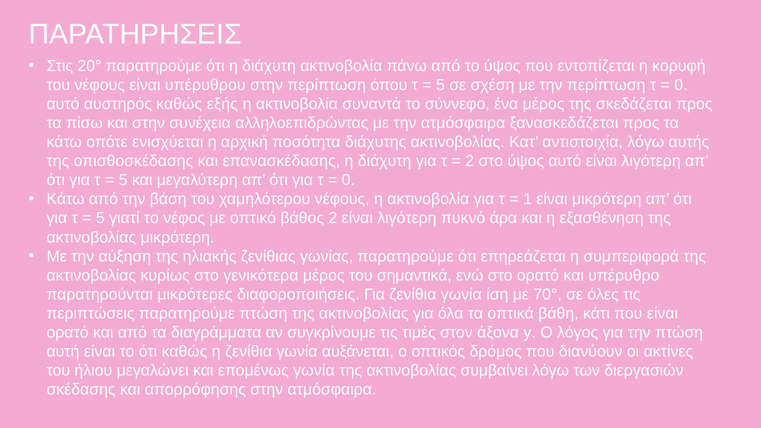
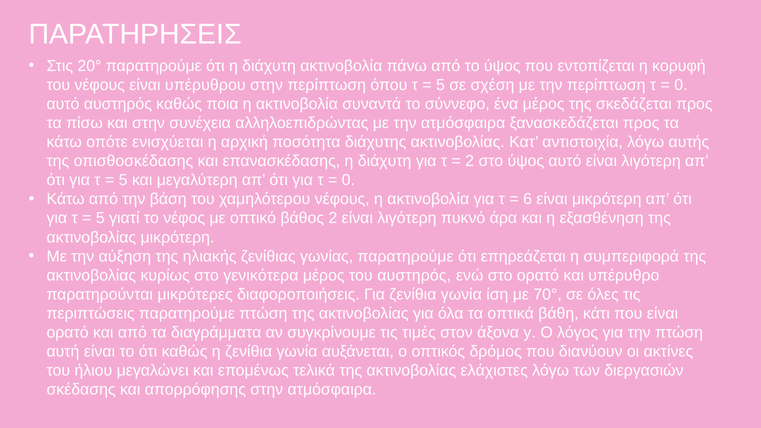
εξής: εξής -> ποια (222, 104)
1: 1 -> 6 (528, 199)
του σημαντικά: σημαντικά -> αυστηρός (414, 275)
επομένως γωνία: γωνία -> τελικά (314, 371)
συμβαίνει: συμβαίνει -> ελάχιστες (494, 371)
